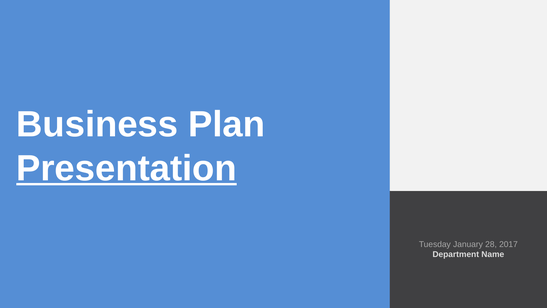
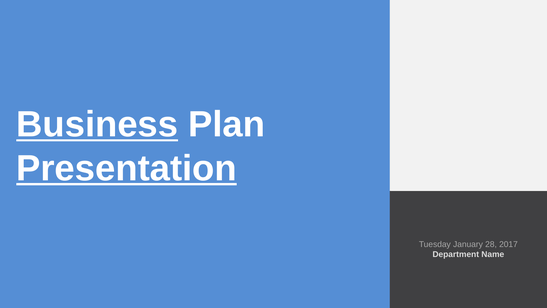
Business underline: none -> present (97, 124)
